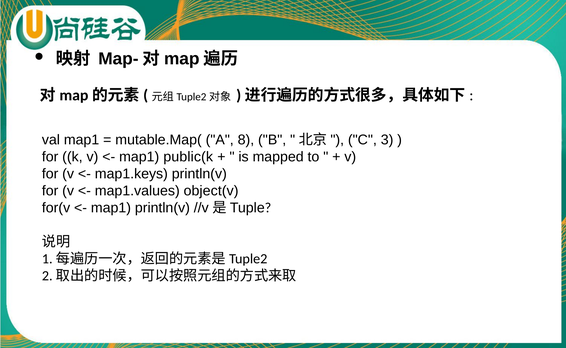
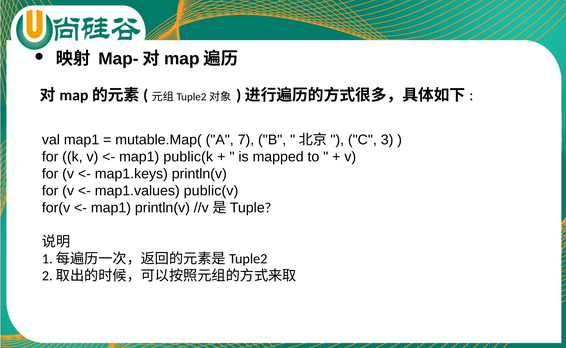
8: 8 -> 7 (246, 140)
object(v: object(v -> public(v (211, 191)
